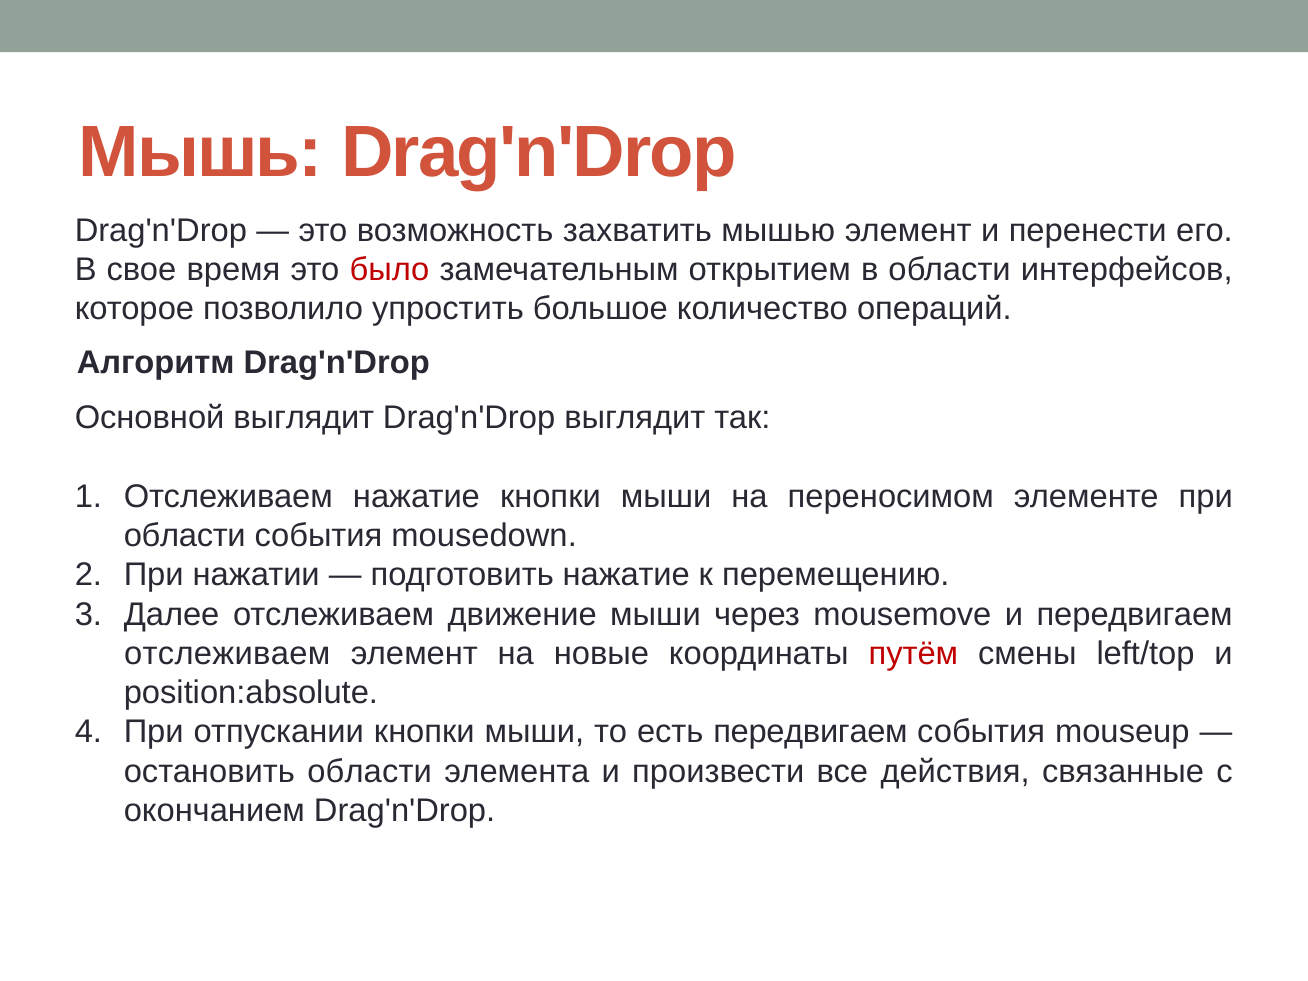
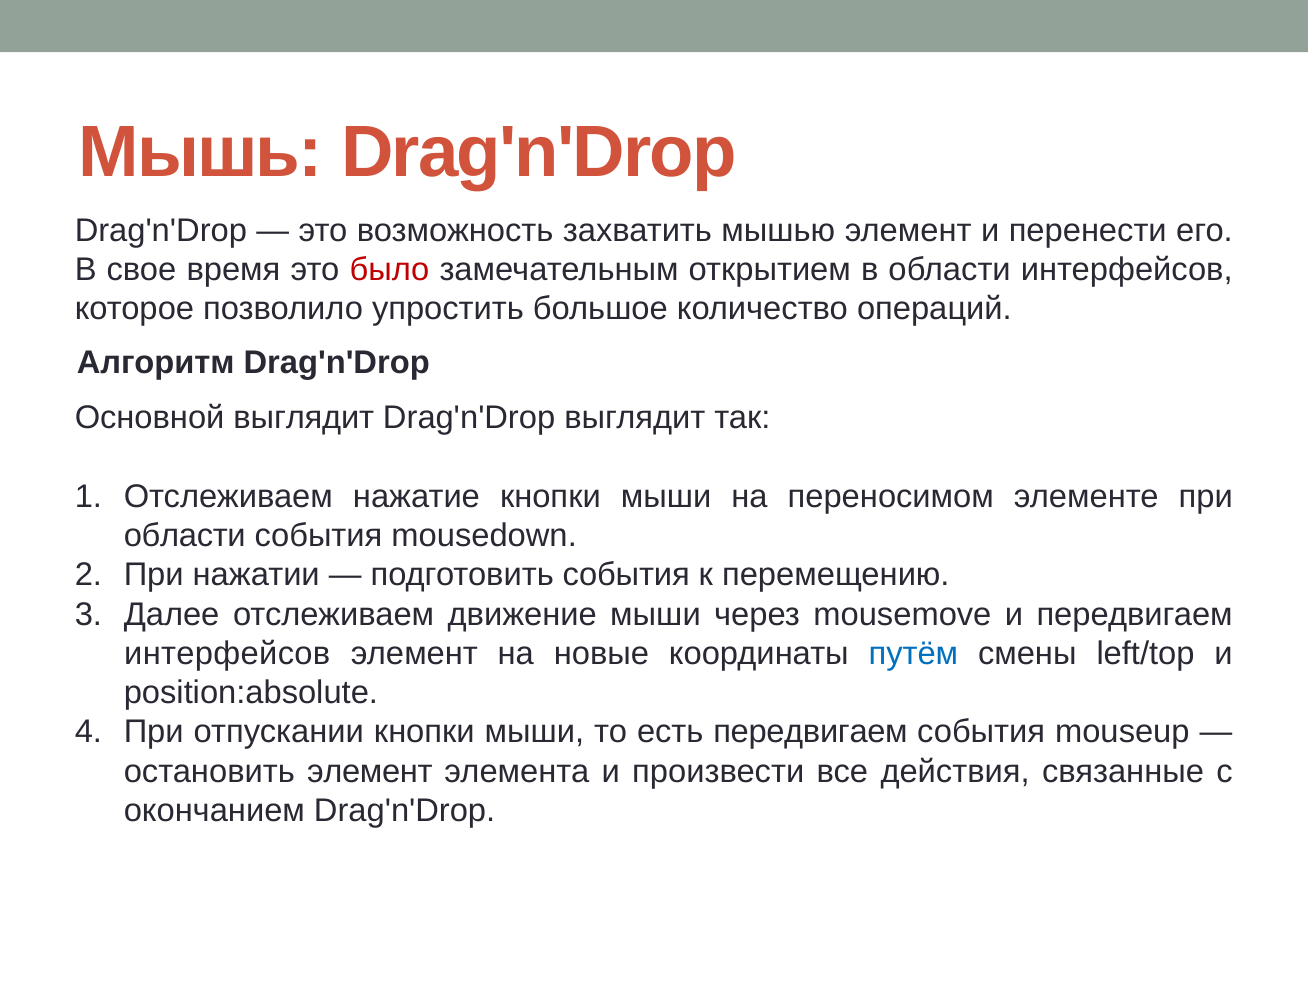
подготовить нажатие: нажатие -> события (626, 575)
отслеживаем: отслеживаем -> интерфейсов (227, 654)
путём colour: red -> blue (913, 654)
остановить области: области -> элемент (370, 771)
